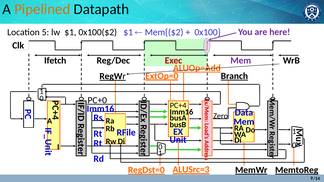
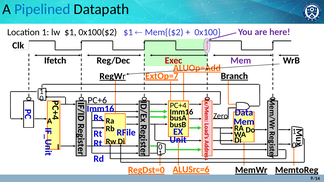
Pipelined colour: orange -> blue (42, 9)
Location 5: 5 -> 1 (45, 32)
ExtOp=0: ExtOp=0 -> ExtOp=7 (162, 76)
PC+0: PC+0 -> PC+6 (97, 100)
ALUSrc=3: ALUSrc=3 -> ALUSrc=6 (191, 170)
